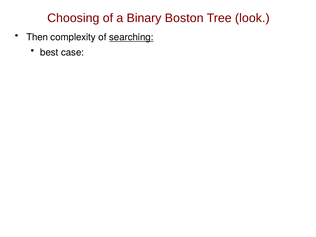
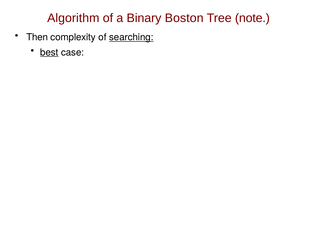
Choosing: Choosing -> Algorithm (73, 18)
look: look -> note (252, 18)
best underline: none -> present (49, 52)
